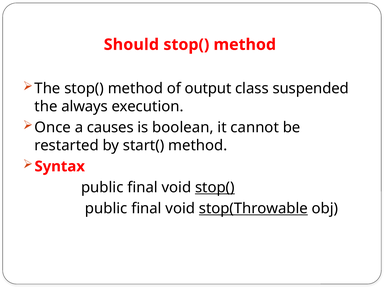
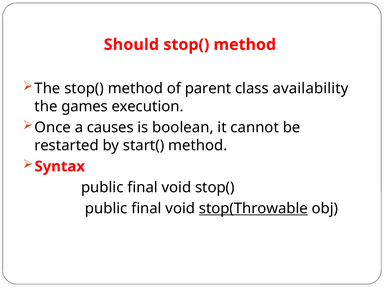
output: output -> parent (208, 89)
suspended: suspended -> availability (311, 89)
always: always -> games (85, 106)
stop( underline: present -> none (215, 187)
